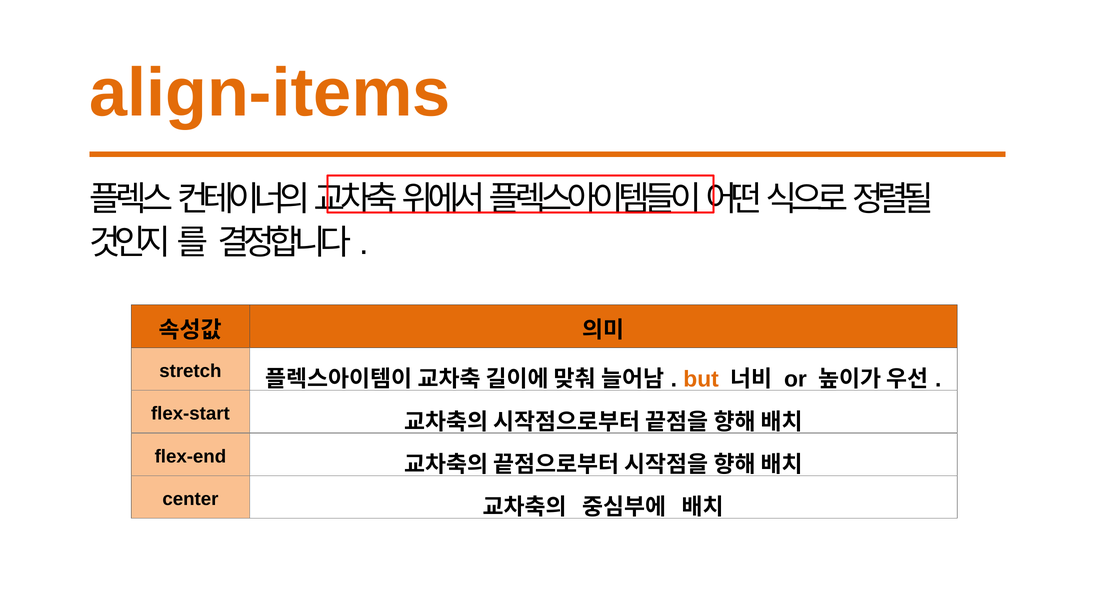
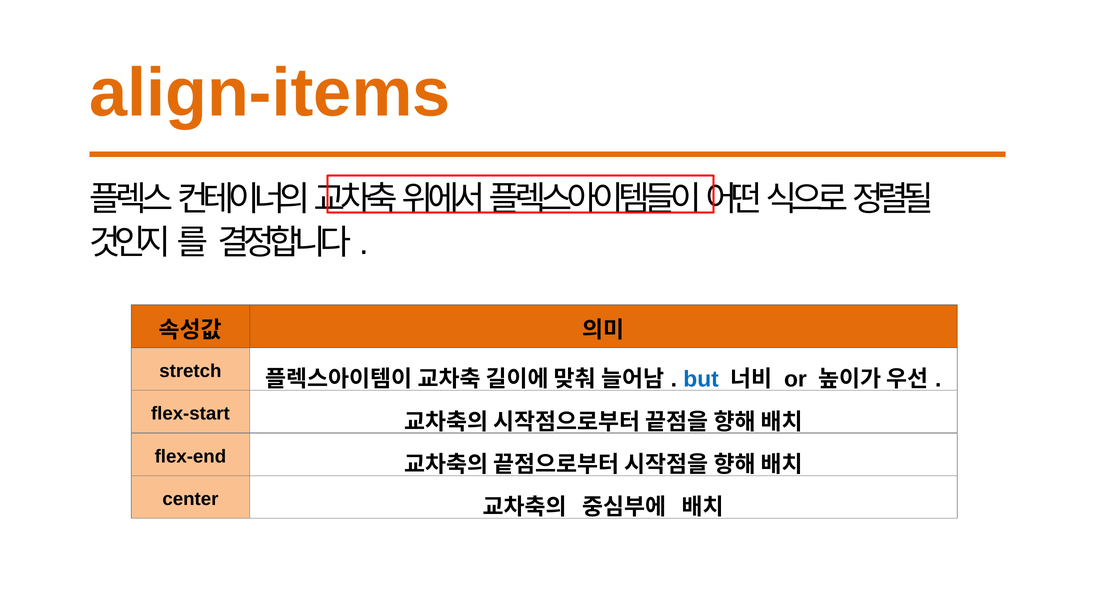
but colour: orange -> blue (701, 379)
